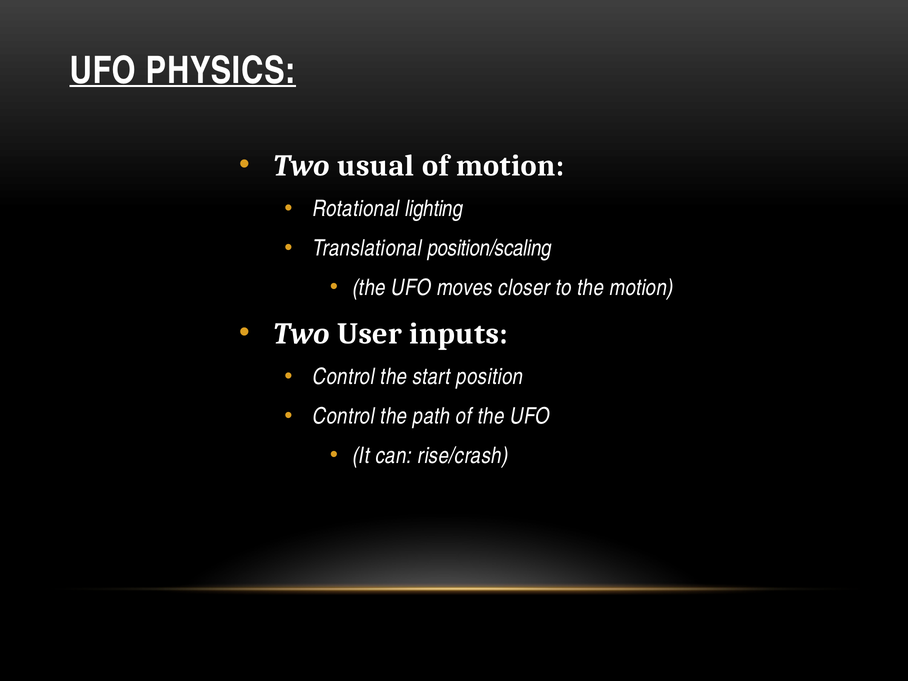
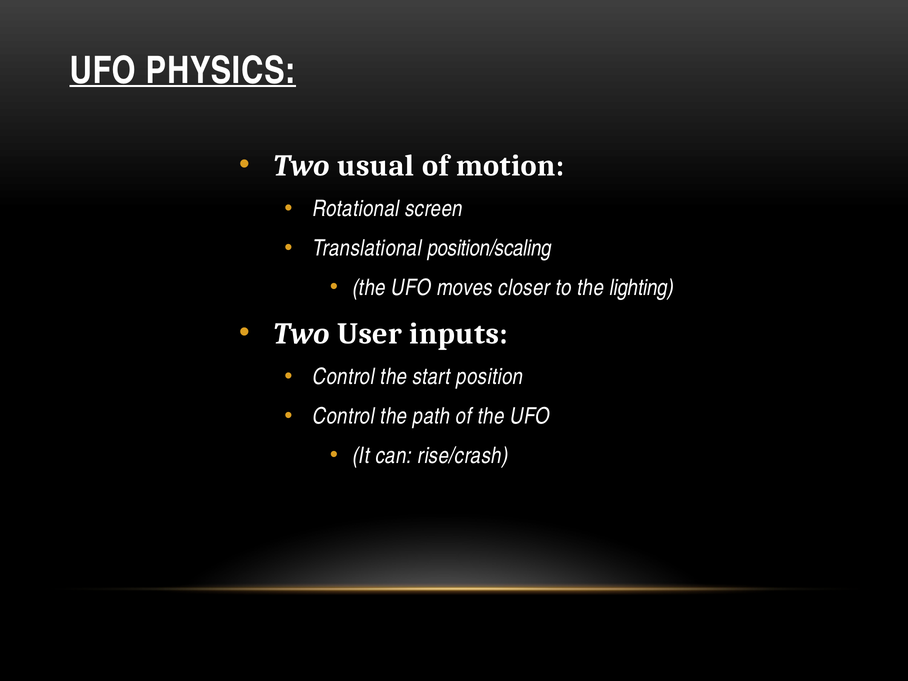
lighting: lighting -> screen (434, 209)
the motion: motion -> lighting (642, 288)
